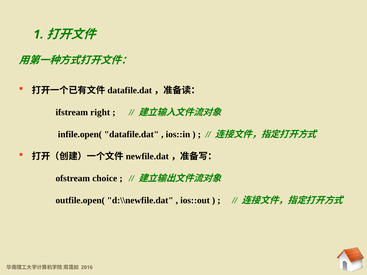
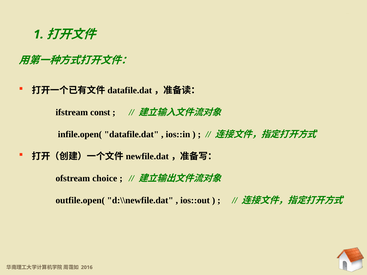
right: right -> const (100, 113)
